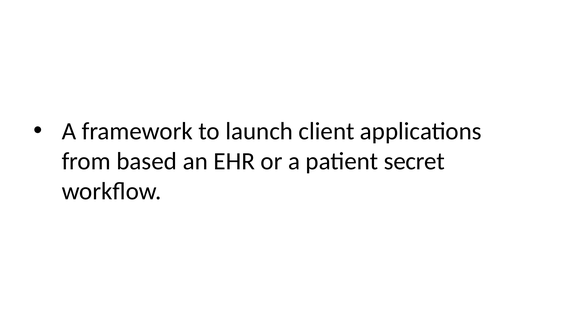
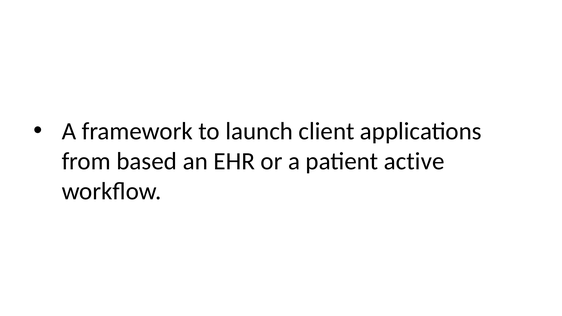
secret: secret -> active (414, 161)
